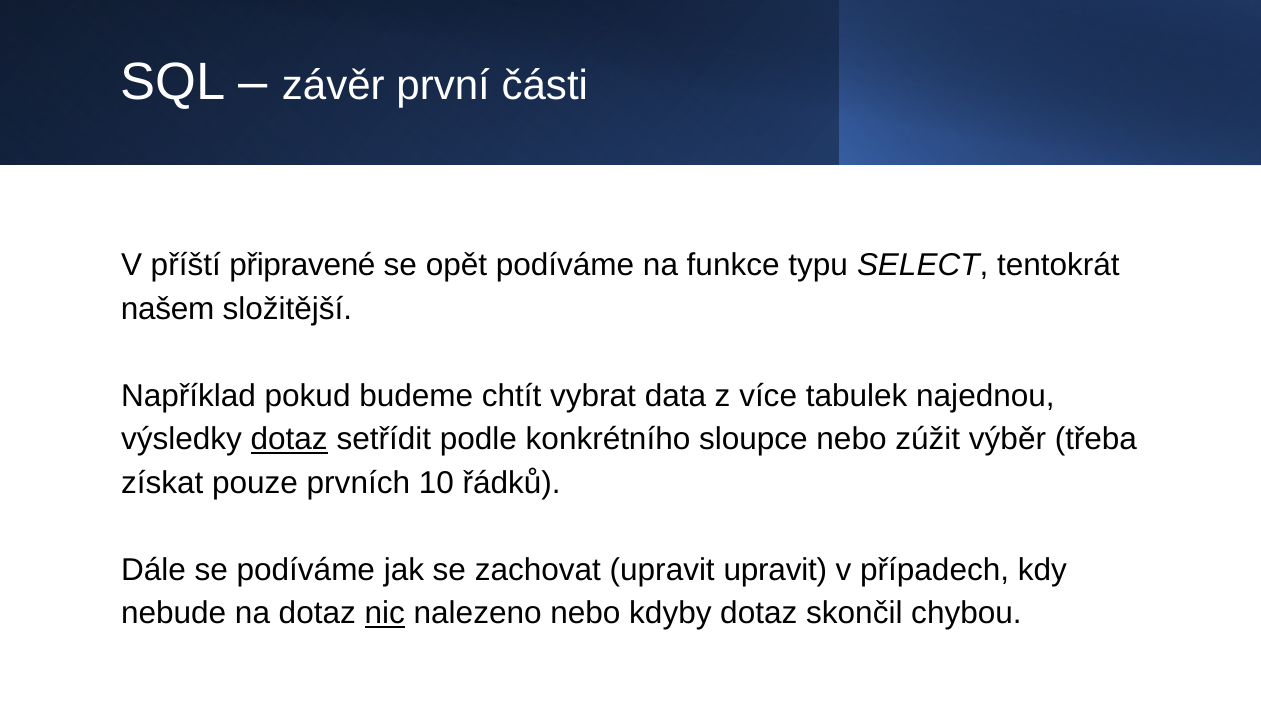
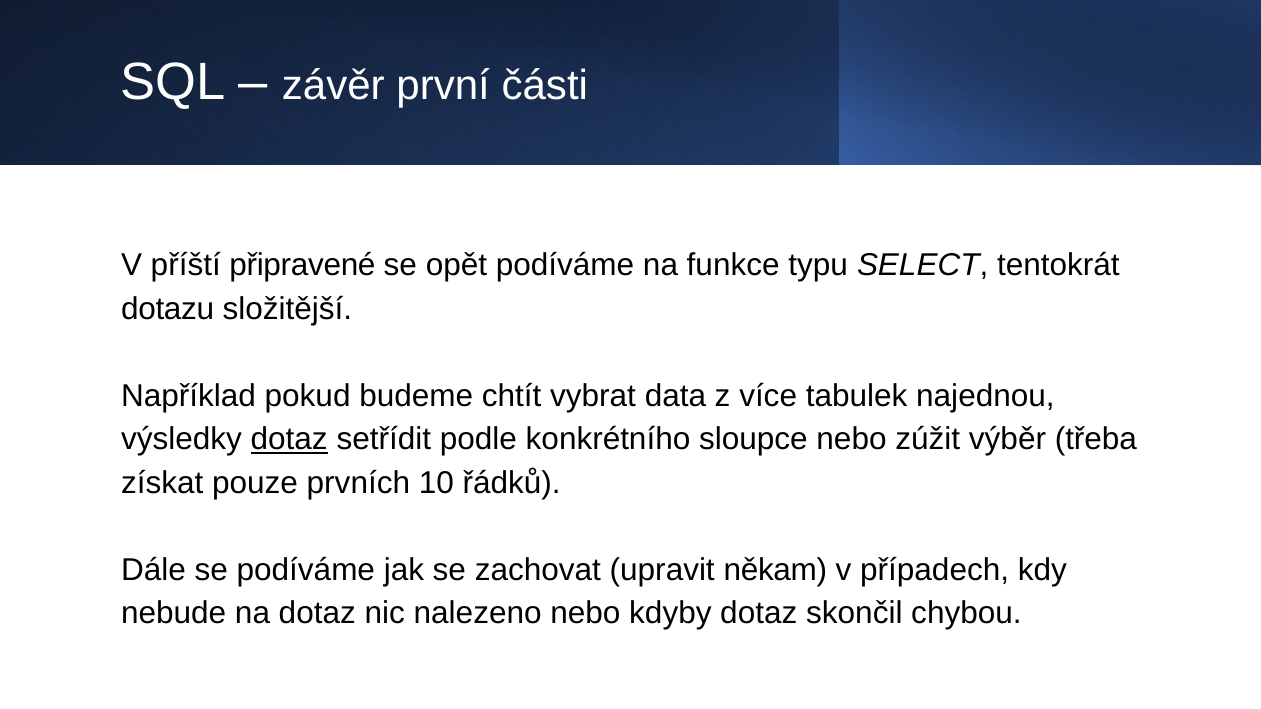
našem: našem -> dotazu (168, 309)
upravit upravit: upravit -> někam (775, 570)
nic underline: present -> none (385, 613)
